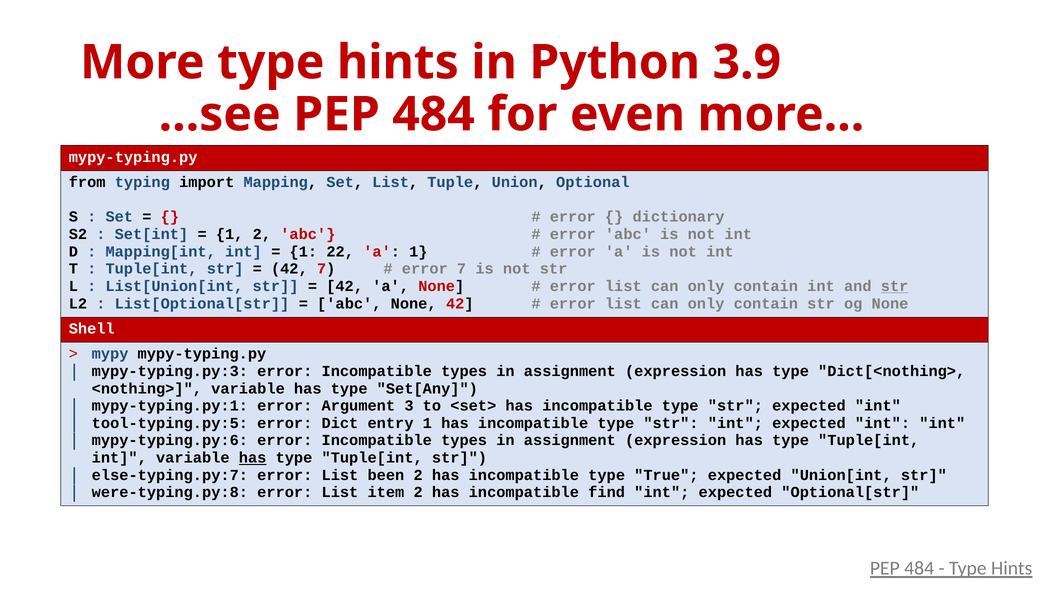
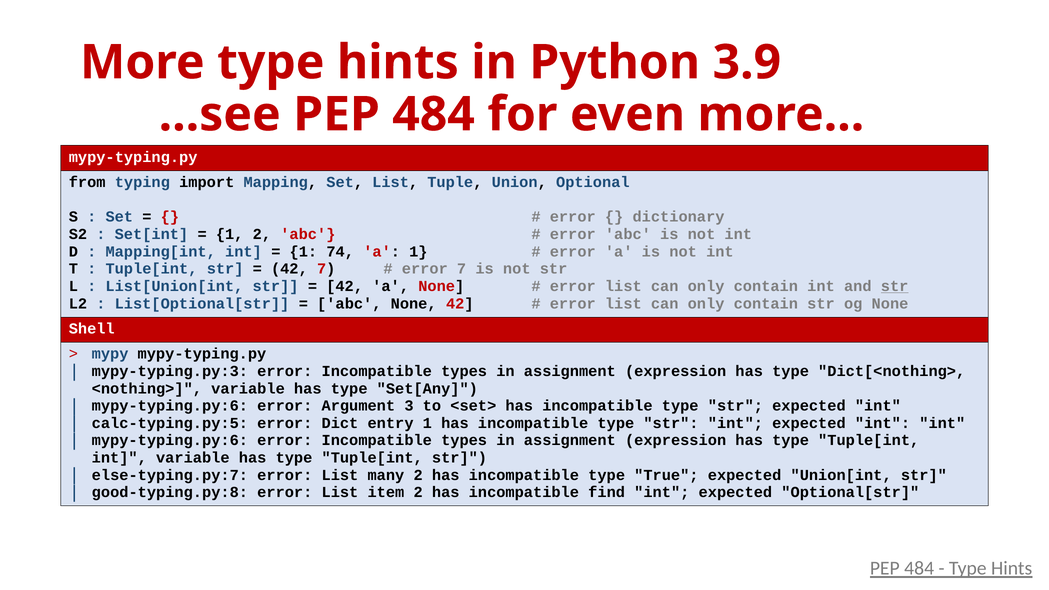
22: 22 -> 74 (340, 252)
mypy-typing.py:1: mypy-typing.py:1 -> mypy-typing.py:6 (170, 406)
tool-typing.py:5: tool-typing.py:5 -> calc-typing.py:5 (170, 423)
has underline: present -> none (253, 458)
been: been -> many (386, 475)
were-typing.py:8: were-typing.py:8 -> good-typing.py:8 (170, 492)
